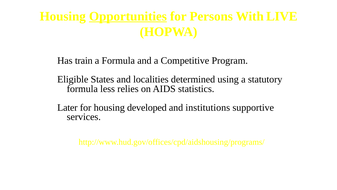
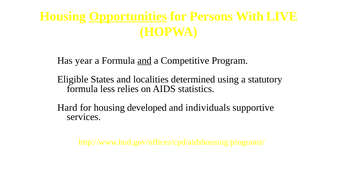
train: train -> year (84, 60)
and underline: none -> present (144, 60)
Later: Later -> Hard (67, 107)
institutions: institutions -> individuals (208, 107)
